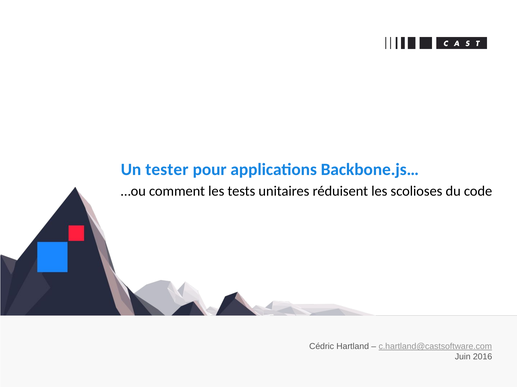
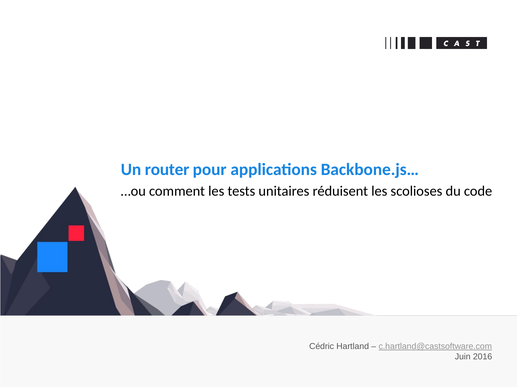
tester: tester -> router (167, 170)
